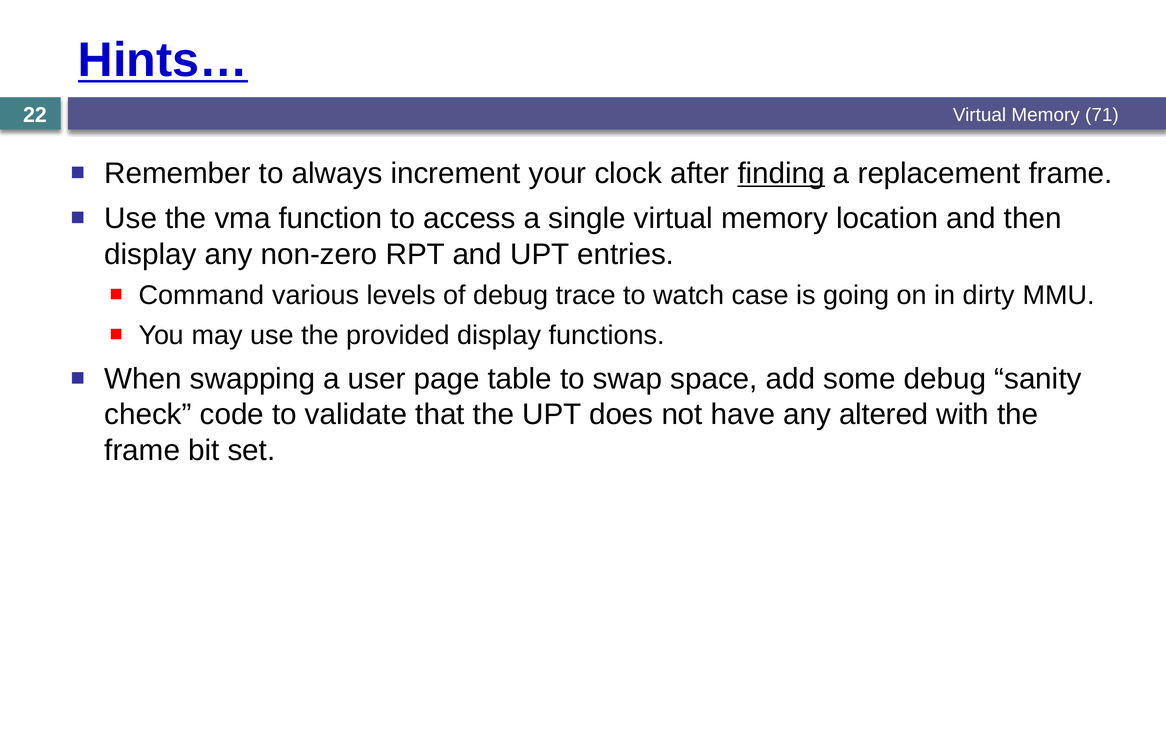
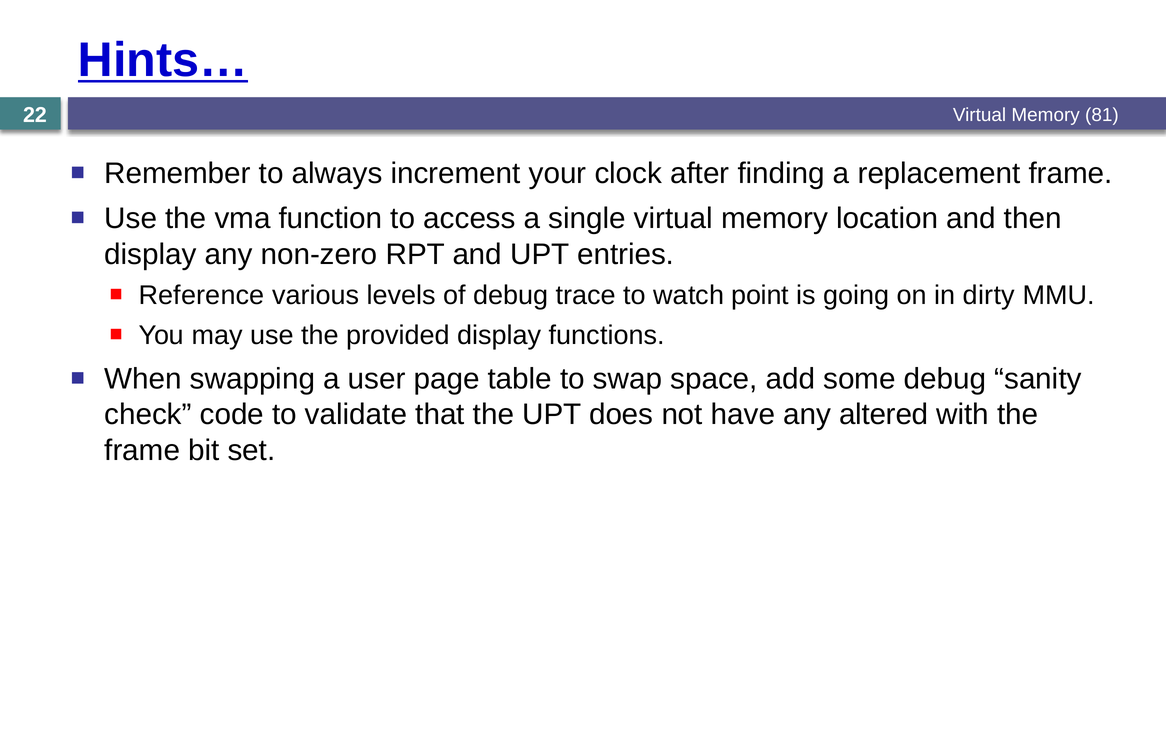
71: 71 -> 81 (1102, 115)
finding underline: present -> none (781, 173)
Command: Command -> Reference (201, 295)
case: case -> point (760, 295)
